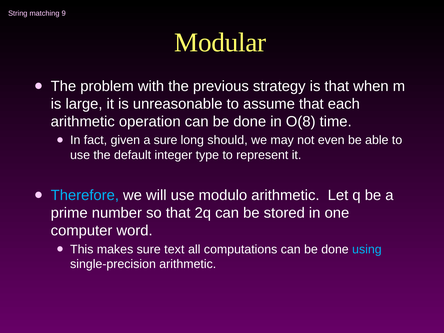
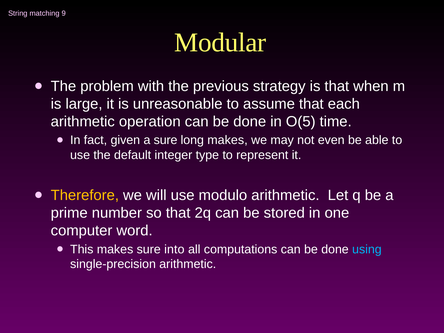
O(8: O(8 -> O(5 (301, 122)
long should: should -> makes (228, 140)
Therefore colour: light blue -> yellow (85, 195)
text: text -> into (174, 249)
